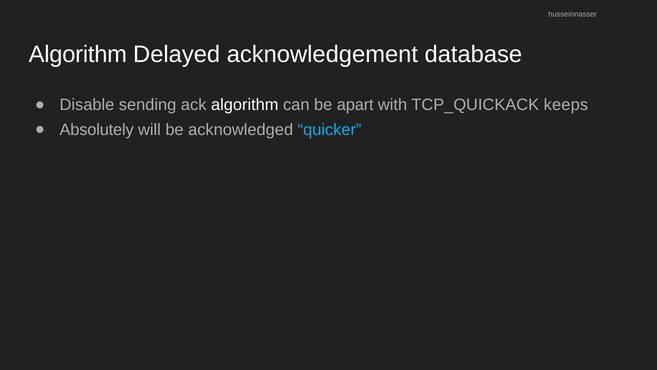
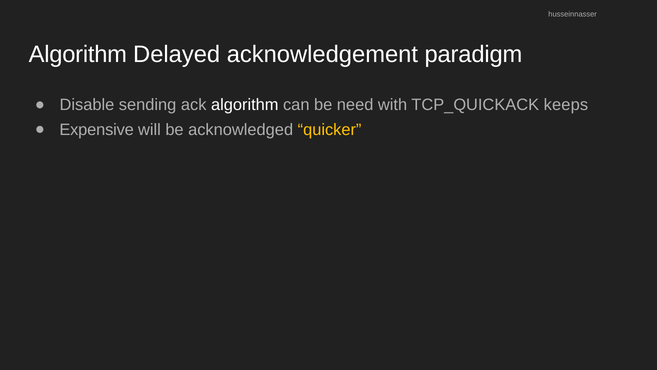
database: database -> paradigm (473, 54)
apart: apart -> need (355, 105)
Absolutely: Absolutely -> Expensive (97, 129)
quicker colour: light blue -> yellow (330, 129)
